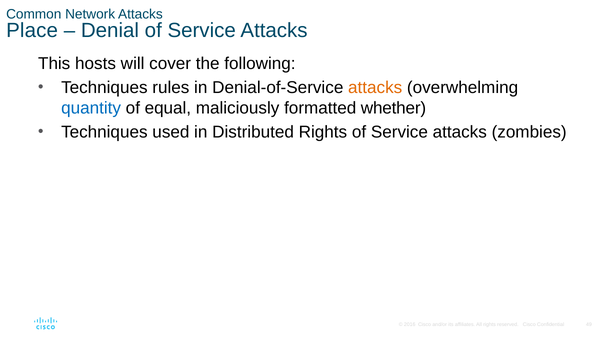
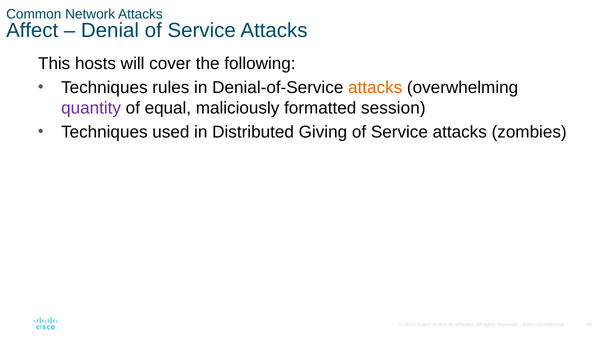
Place: Place -> Affect (32, 30)
quantity colour: blue -> purple (91, 108)
whether: whether -> session (393, 108)
Distributed Rights: Rights -> Giving (323, 132)
